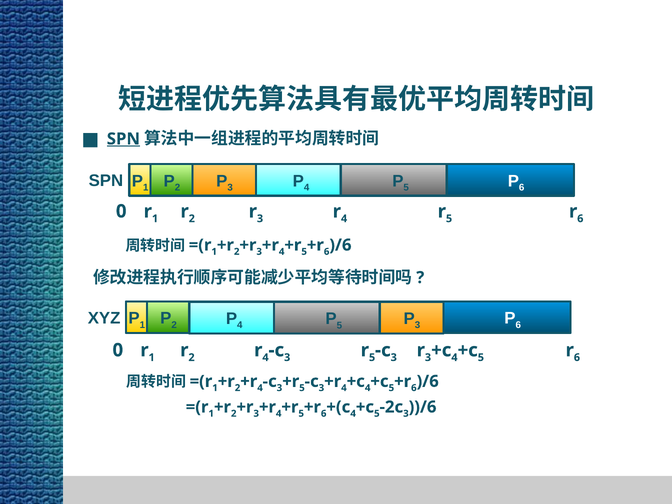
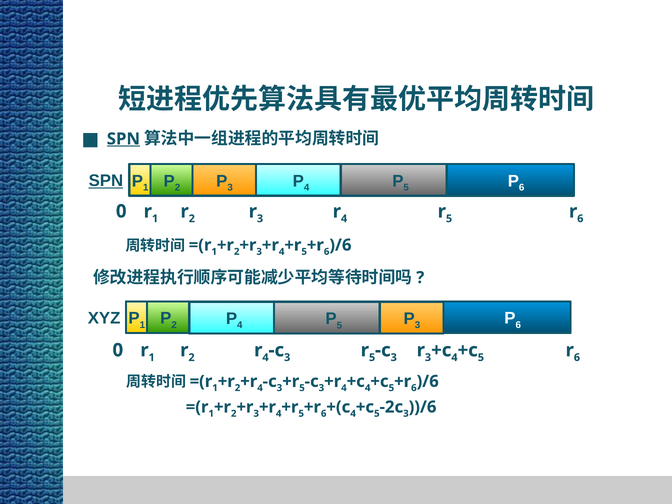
SPN underline: none -> present (106, 181)
